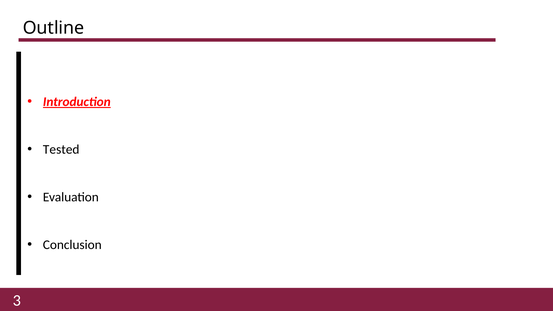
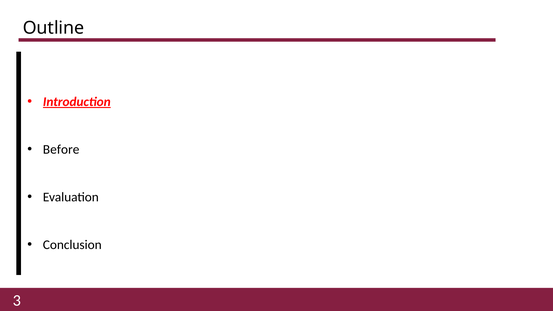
Tested: Tested -> Before (61, 150)
